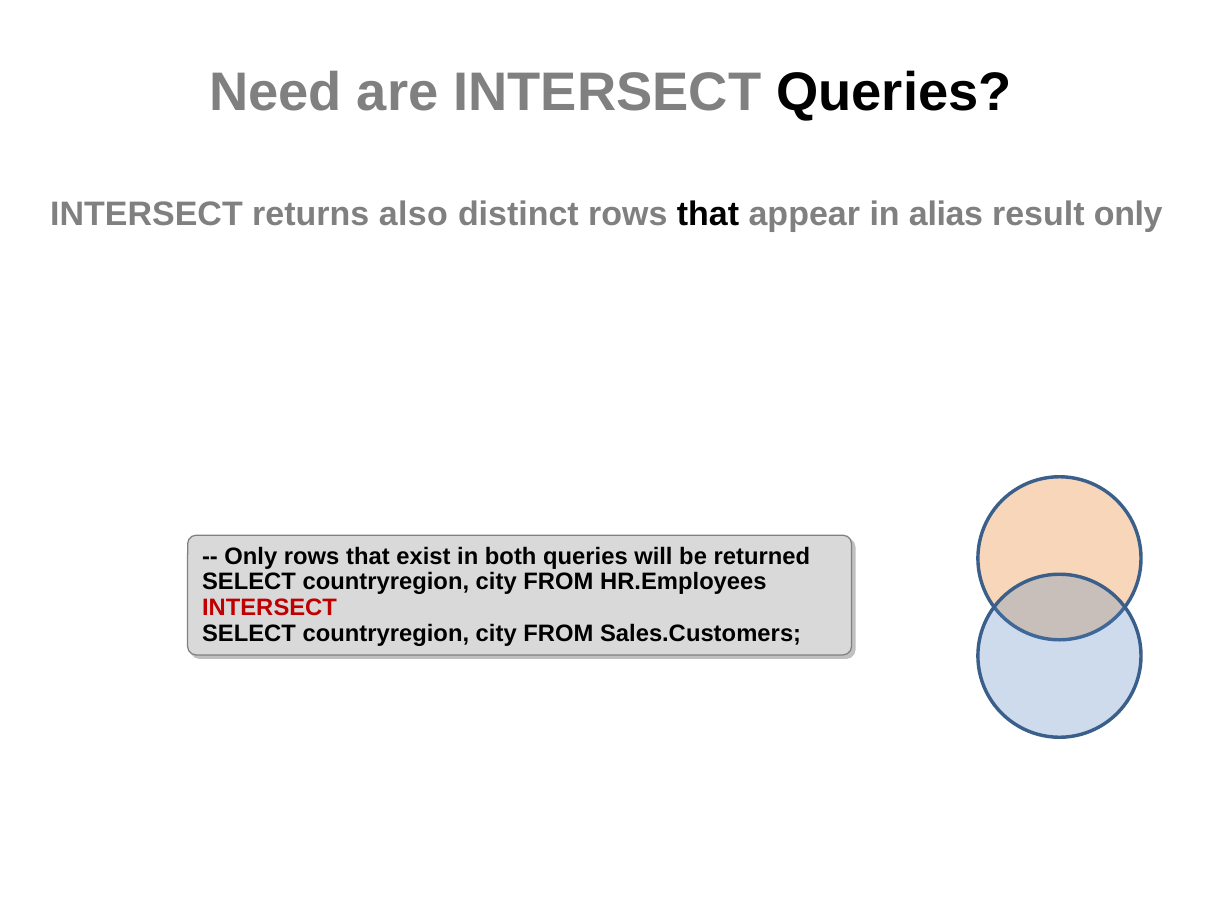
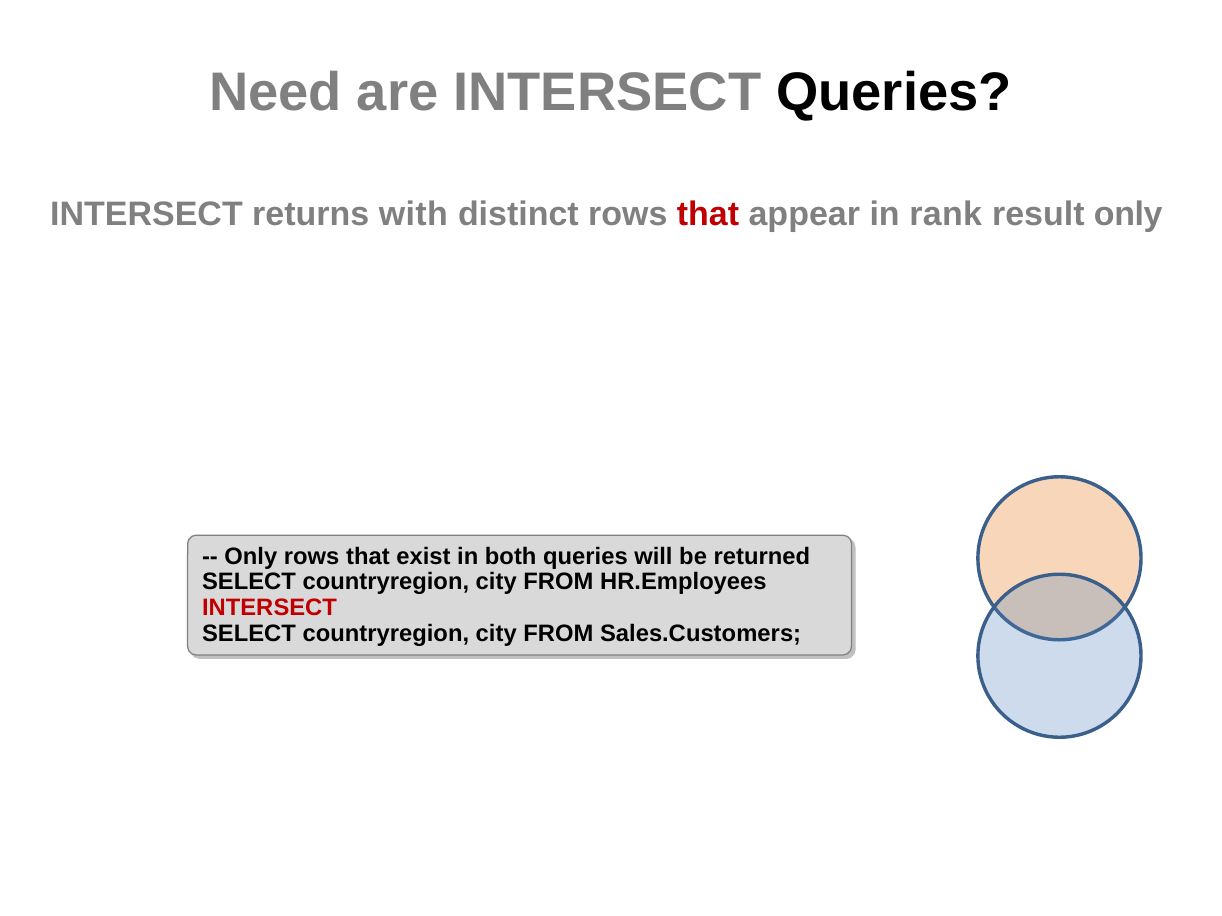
also: also -> with (413, 214)
that colour: black -> red (708, 214)
alias: alias -> rank (946, 214)
